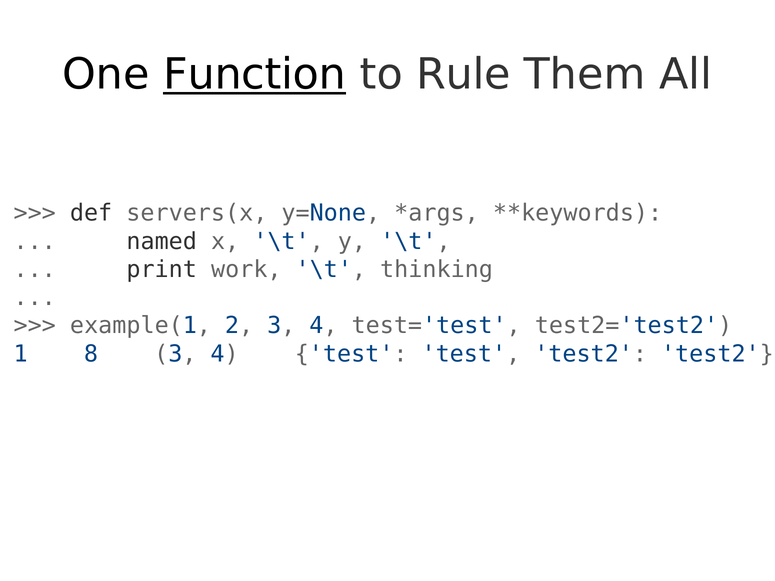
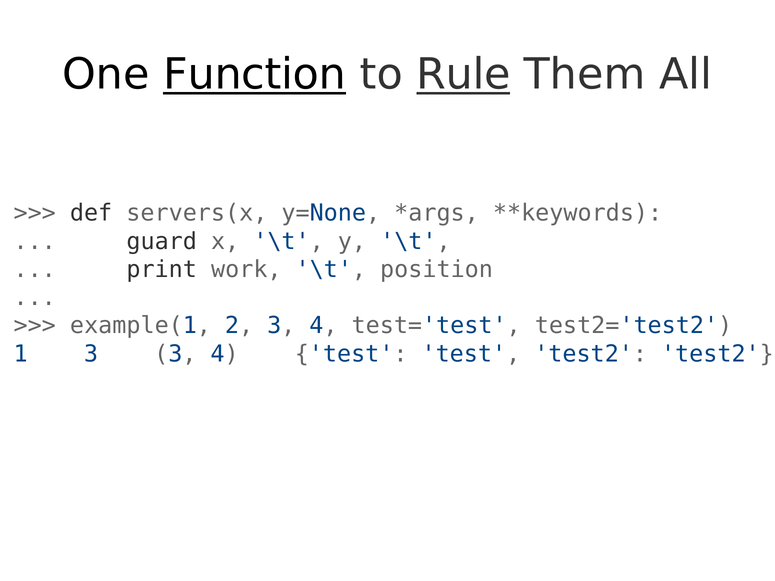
Rule underline: none -> present (463, 75)
named: named -> guard (162, 241)
thinking: thinking -> position (437, 270)
1 8: 8 -> 3 (91, 354)
